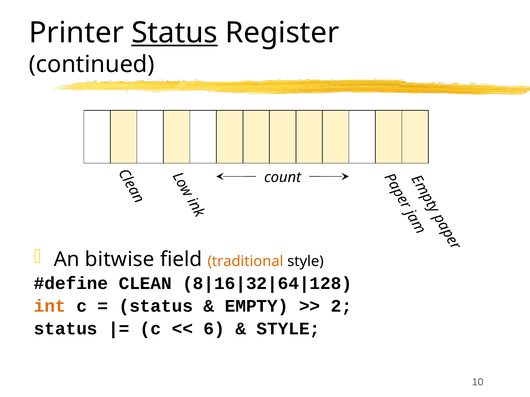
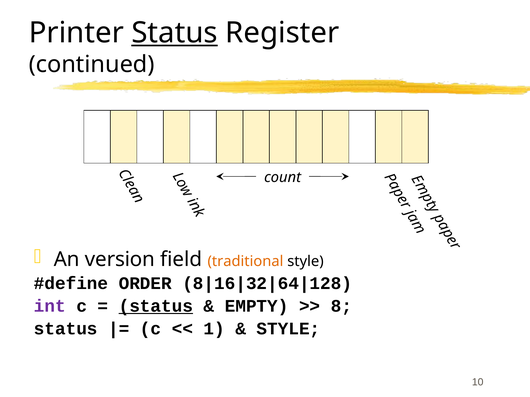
bitwise: bitwise -> version (120, 260)
CLEAN: CLEAN -> ORDER (145, 284)
int colour: orange -> purple (50, 306)
status underline: none -> present (156, 306)
2: 2 -> 8 (341, 306)
6: 6 -> 1 (214, 329)
